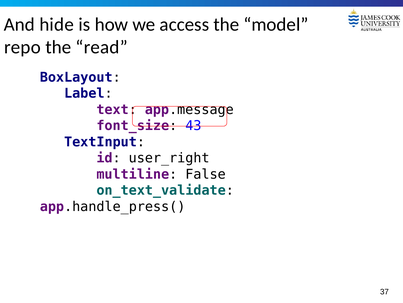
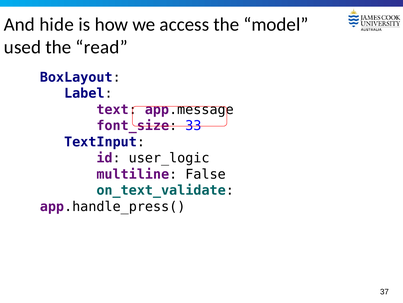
repo: repo -> used (23, 47)
43: 43 -> 33 (193, 125)
user_right: user_right -> user_logic (169, 158)
